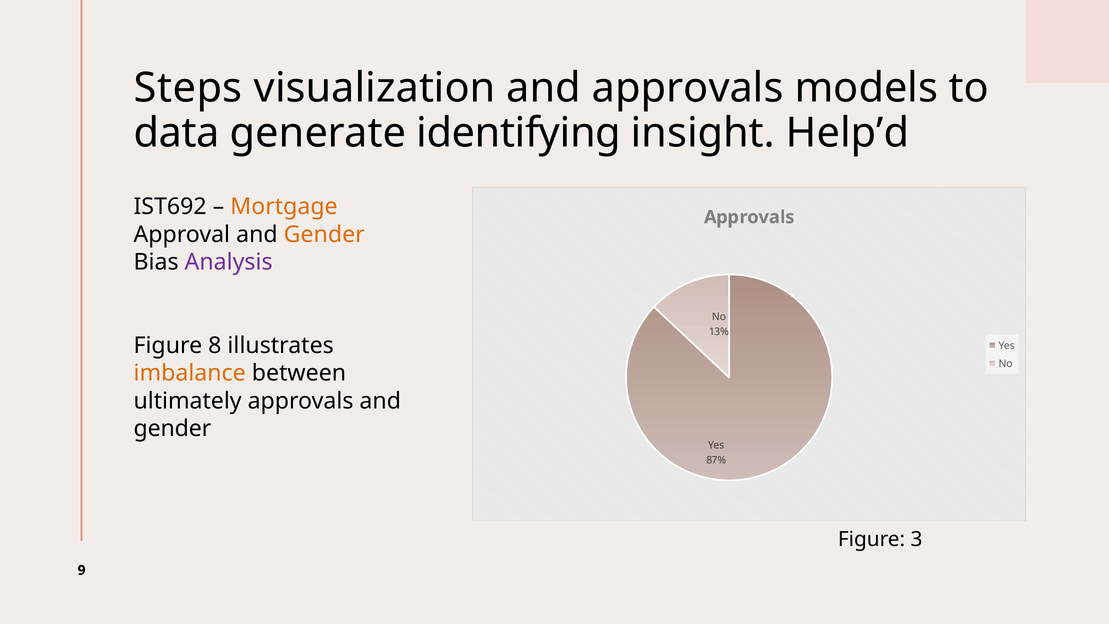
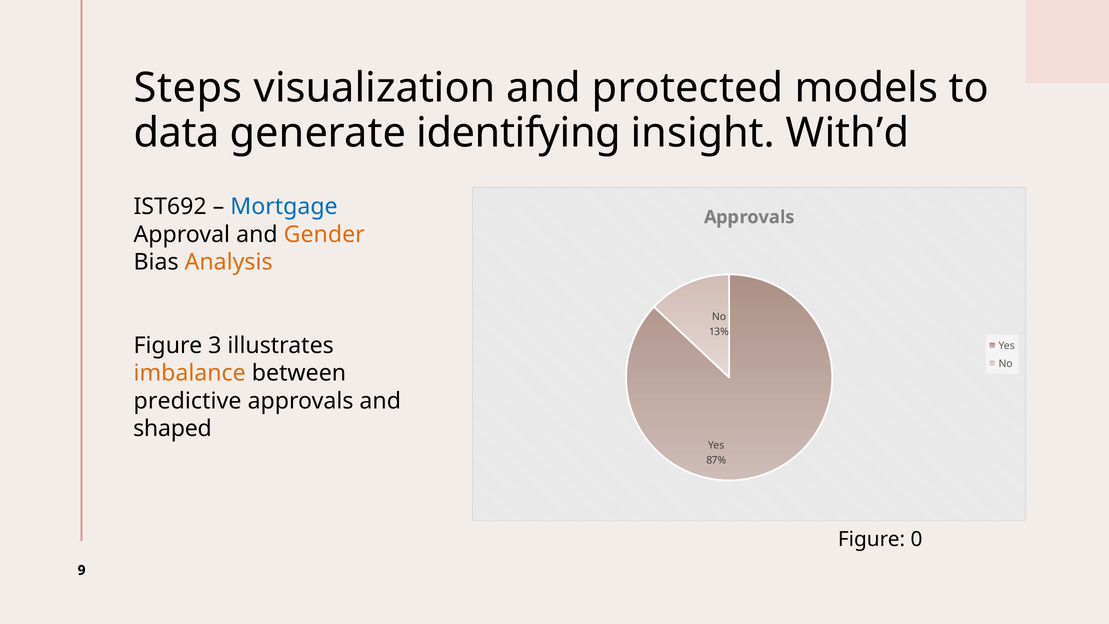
and approvals: approvals -> protected (688, 88)
Help’d: Help’d -> With’d (848, 133)
Mortgage colour: orange -> blue (284, 207)
Analysis colour: purple -> orange (229, 262)
8: 8 -> 3 (215, 345)
ultimately: ultimately -> predictive (188, 401)
gender: gender -> shaped (172, 429)
3: 3 -> 0 (916, 539)
